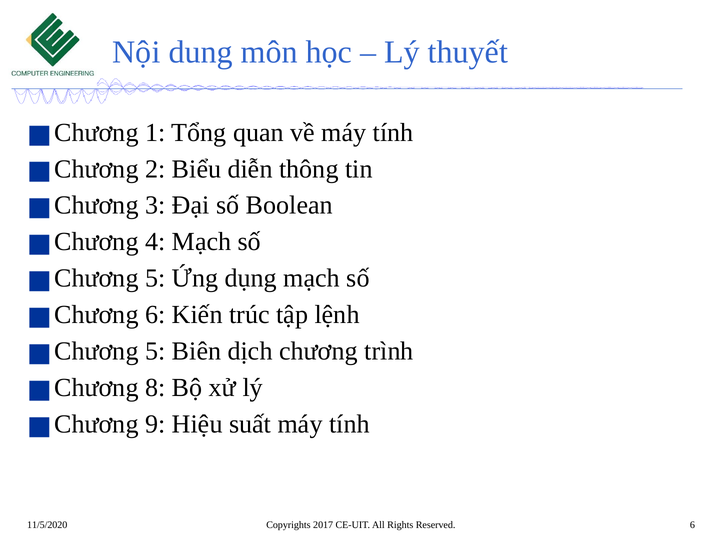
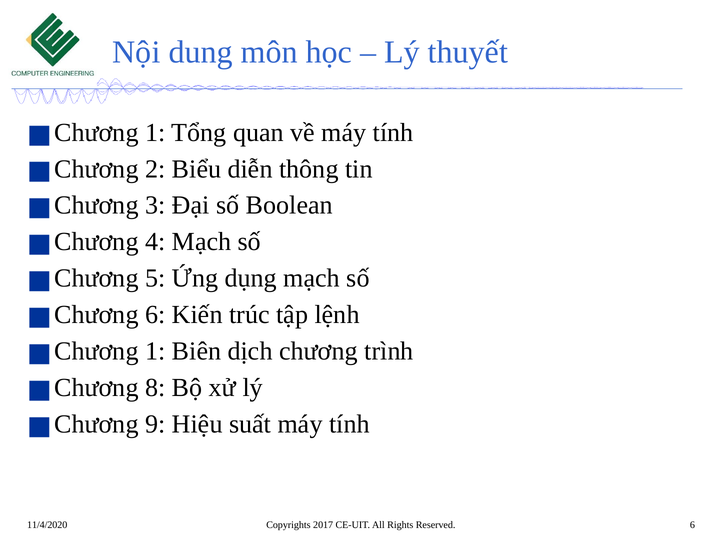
5: 5 -> 1 (155, 351)
11/5/2020: 11/5/2020 -> 11/4/2020 (47, 526)
